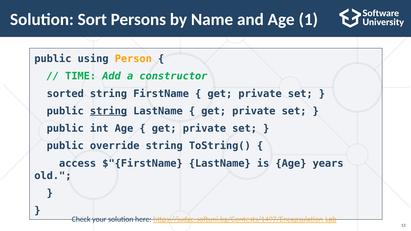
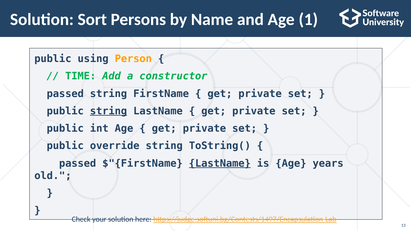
sorted: sorted -> passed (65, 94)
access: access -> passed (78, 163)
LastName underline: none -> present (220, 163)
